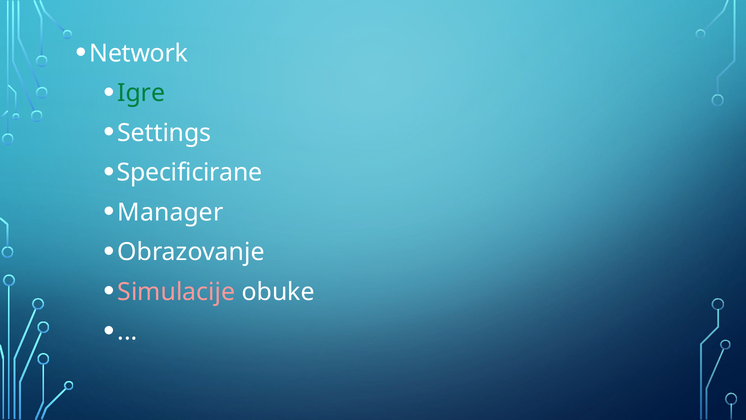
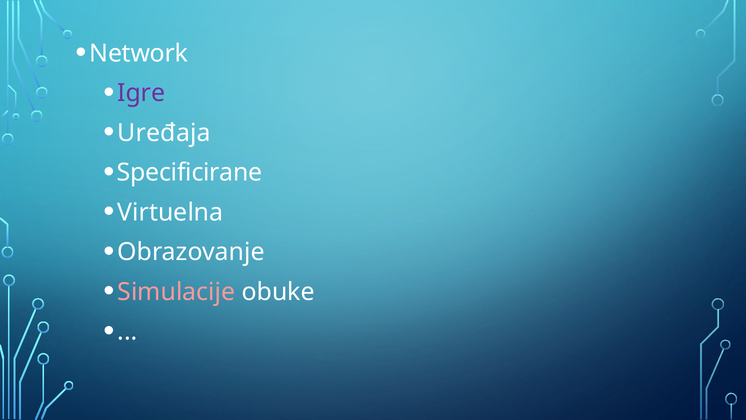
Igre colour: green -> purple (141, 93)
Settings: Settings -> Uređaja (164, 133)
Manager: Manager -> Virtuelna (170, 212)
